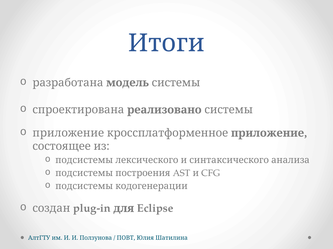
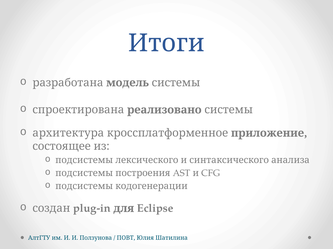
приложение: приложение -> архитектура (68, 133)
